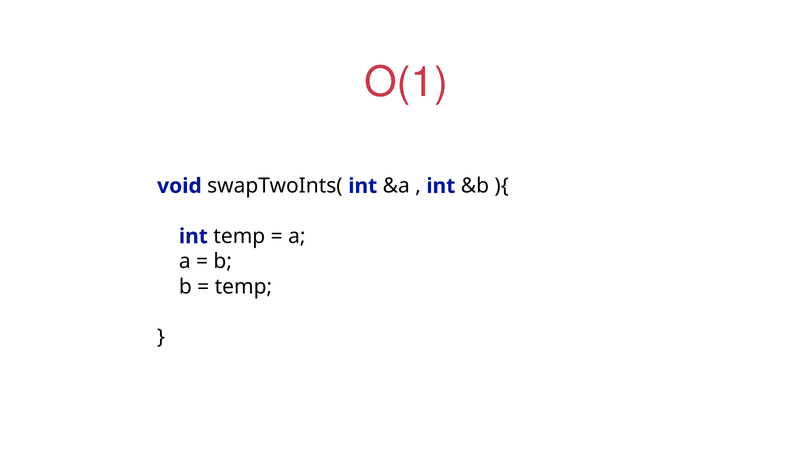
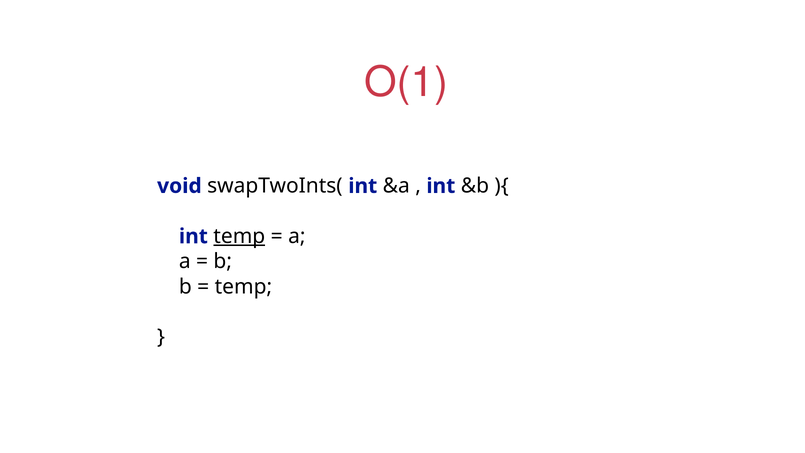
temp underline: none -> present (239, 236)
